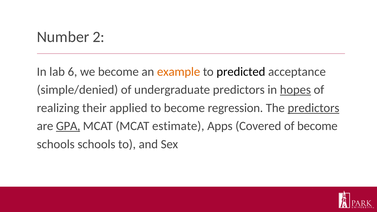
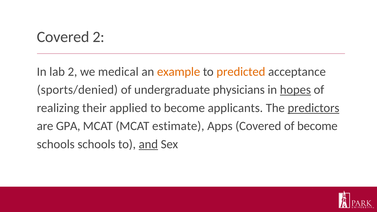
Number: Number -> Covered (63, 37)
lab 6: 6 -> 2 (72, 72)
we become: become -> medical (118, 72)
predicted colour: black -> orange (241, 72)
simple/denied: simple/denied -> sports/denied (77, 90)
undergraduate predictors: predictors -> physicians (239, 90)
regression: regression -> applicants (235, 108)
GPA underline: present -> none (68, 126)
and underline: none -> present (148, 144)
